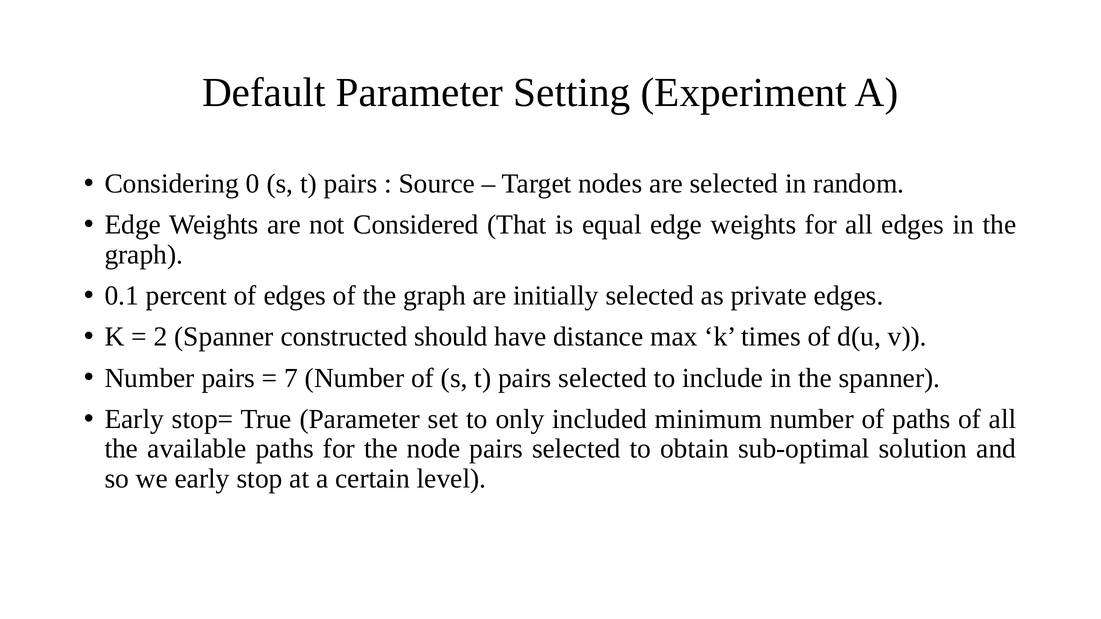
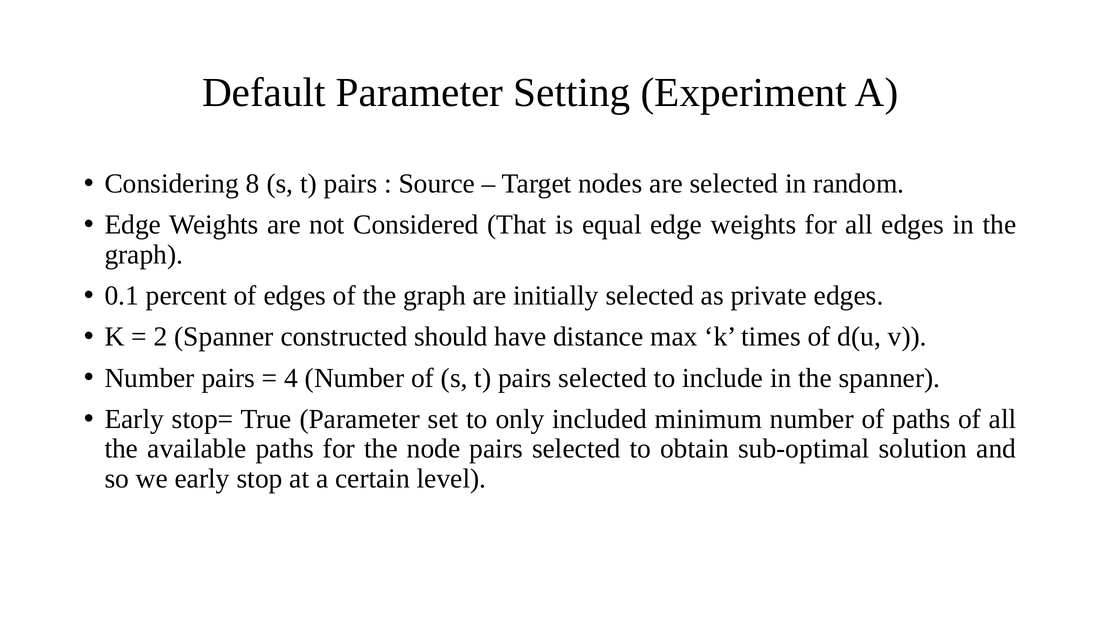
0: 0 -> 8 (253, 184)
7: 7 -> 4 (291, 378)
